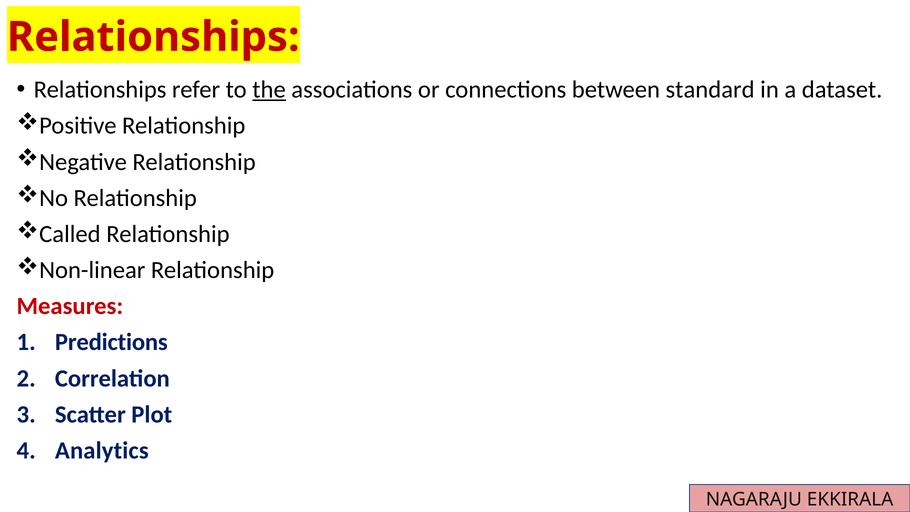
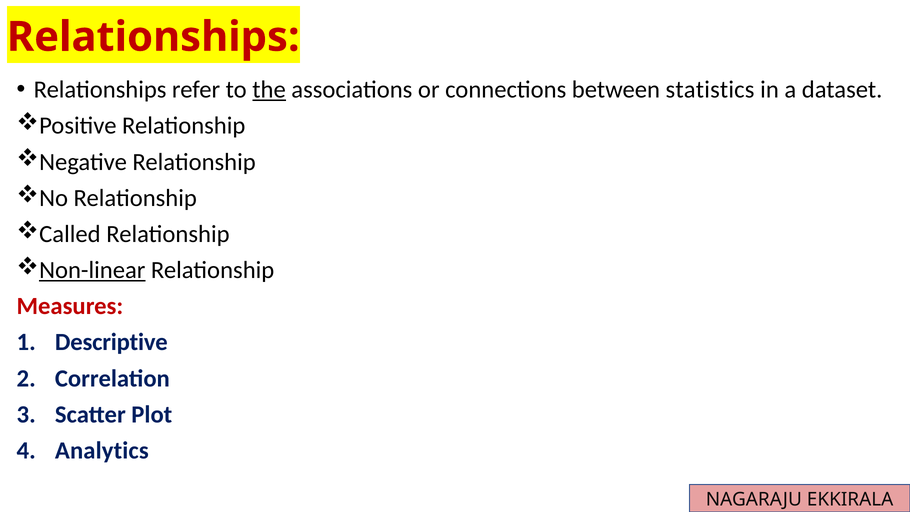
standard: standard -> statistics (710, 90)
Non-linear underline: none -> present (92, 270)
Predictions: Predictions -> Descriptive (111, 342)
